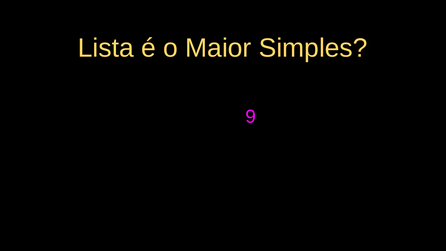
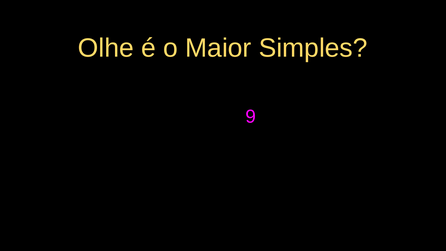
Lista: Lista -> Olhe (106, 48)
